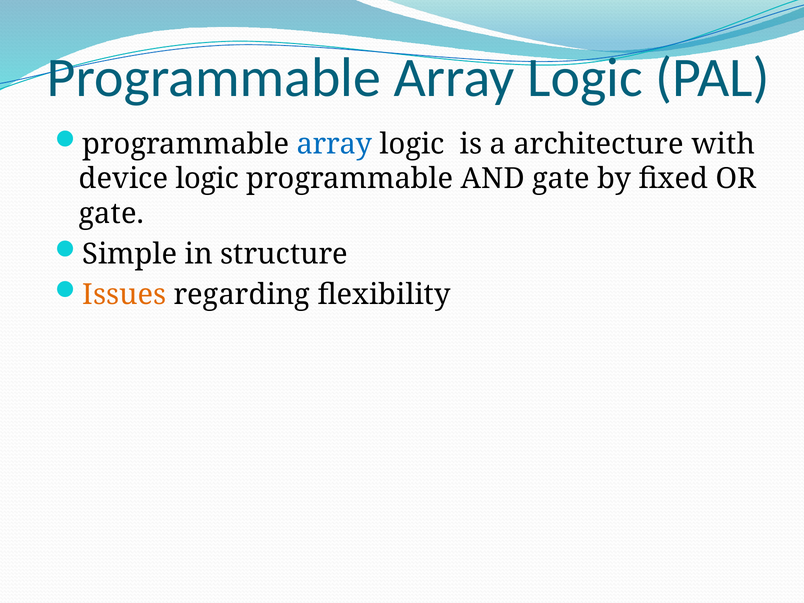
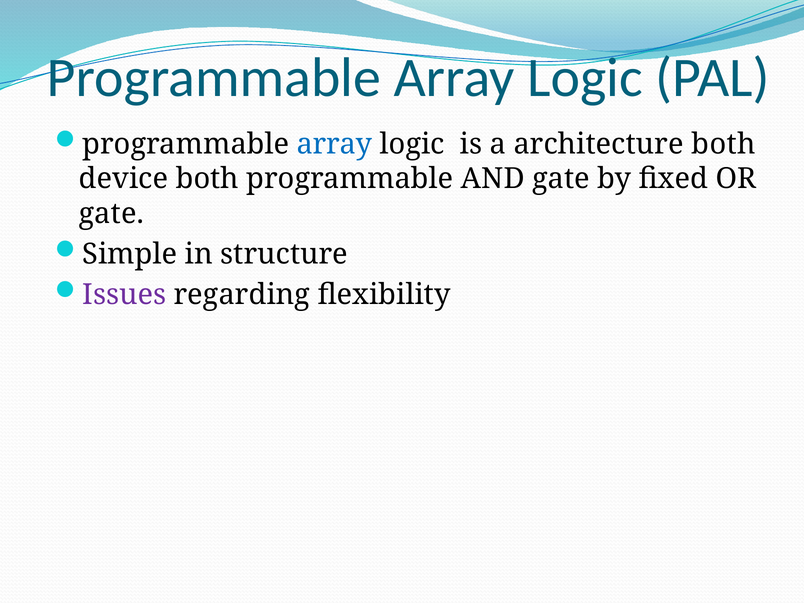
architecture with: with -> both (723, 144)
device logic: logic -> both (207, 179)
Issues colour: orange -> purple (124, 295)
